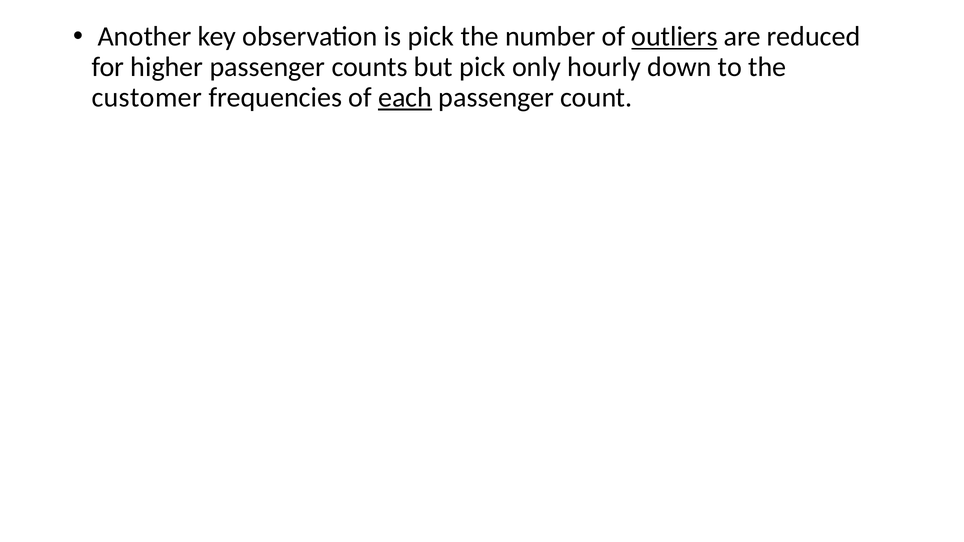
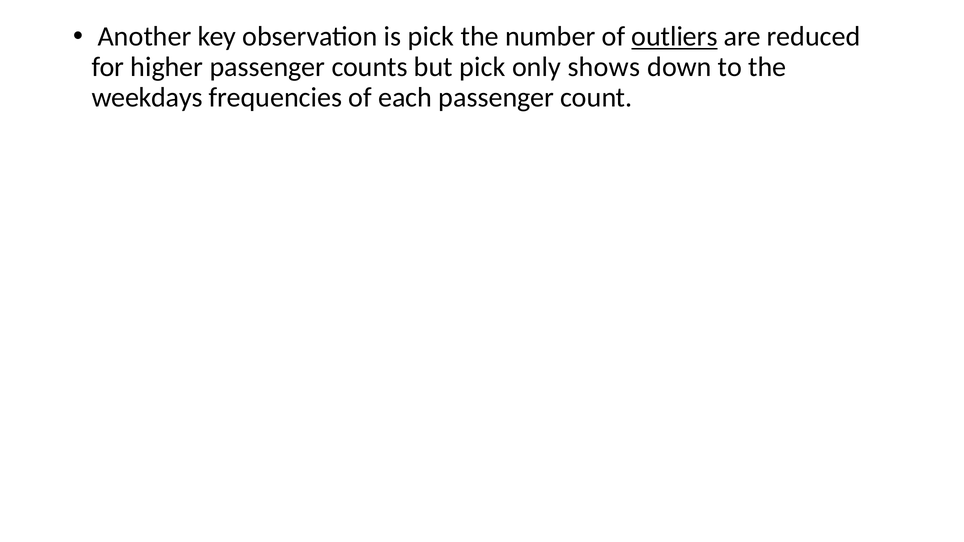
hourly: hourly -> shows (604, 67)
customer: customer -> weekdays (147, 97)
each underline: present -> none (405, 97)
